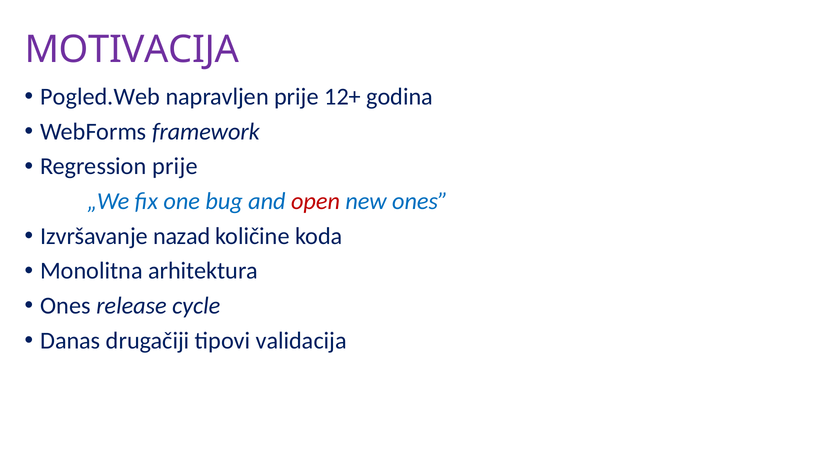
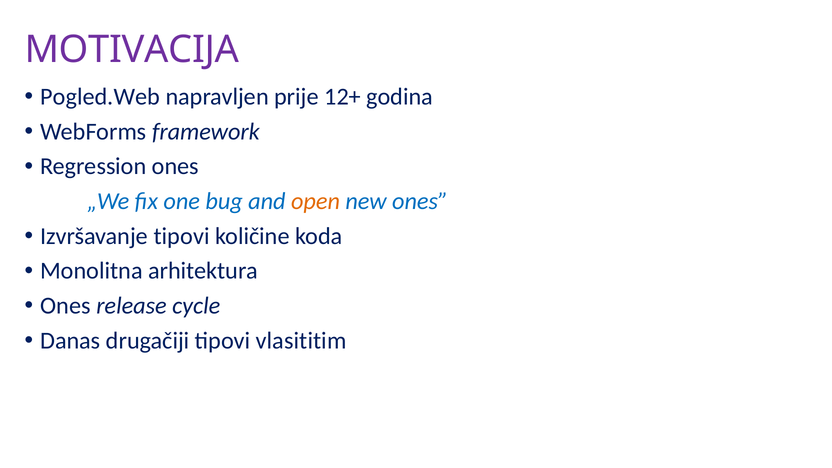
Regression prije: prije -> ones (175, 166)
open colour: red -> orange (316, 201)
Izvršavanje nazad: nazad -> tipovi (182, 236)
validacija: validacija -> vlasititim (301, 341)
